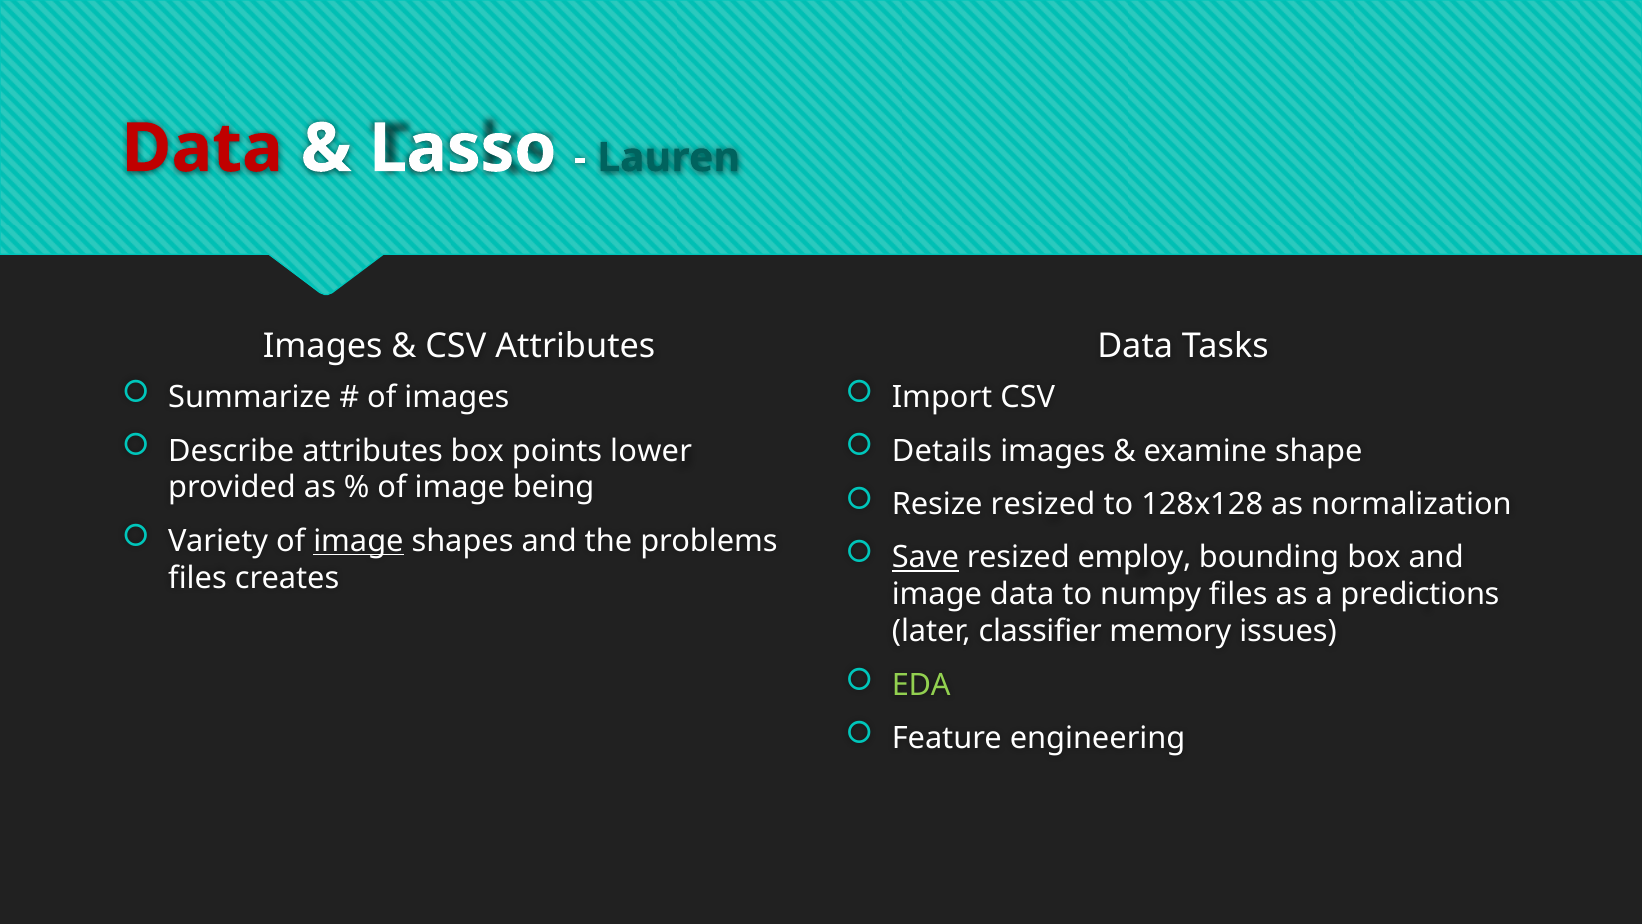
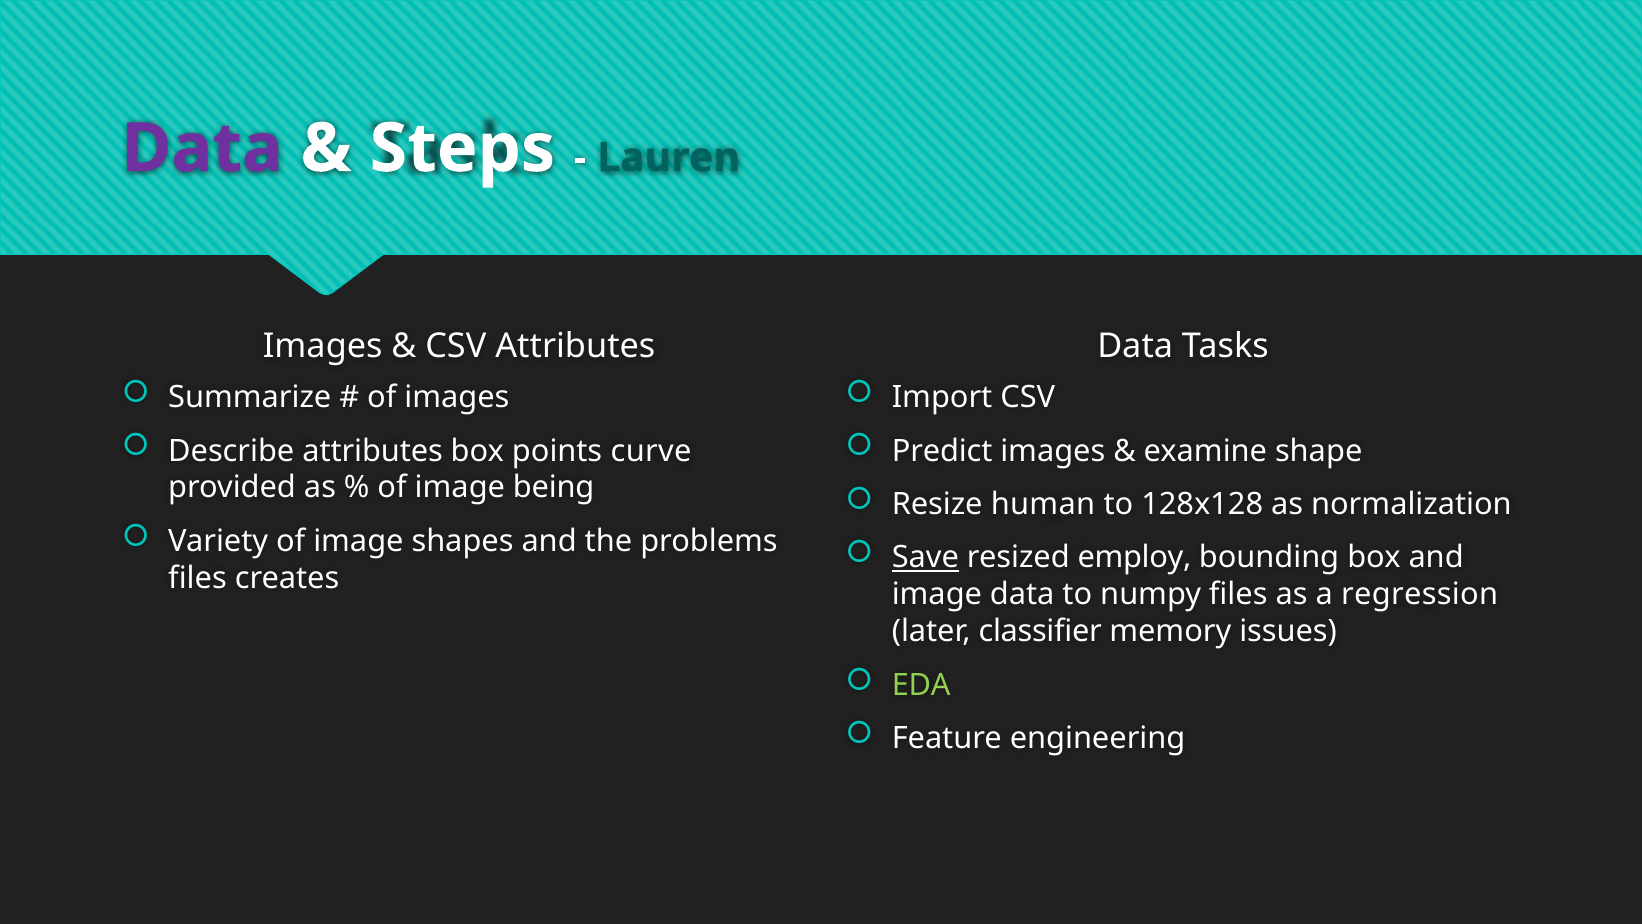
Data colour: red -> purple (202, 148)
Lasso: Lasso -> Steps (462, 148)
lower: lower -> curve (651, 451)
Details: Details -> Predict (942, 451)
Resize resized: resized -> human (1043, 504)
image underline: present -> none (358, 541)
predictions: predictions -> regression (1420, 594)
